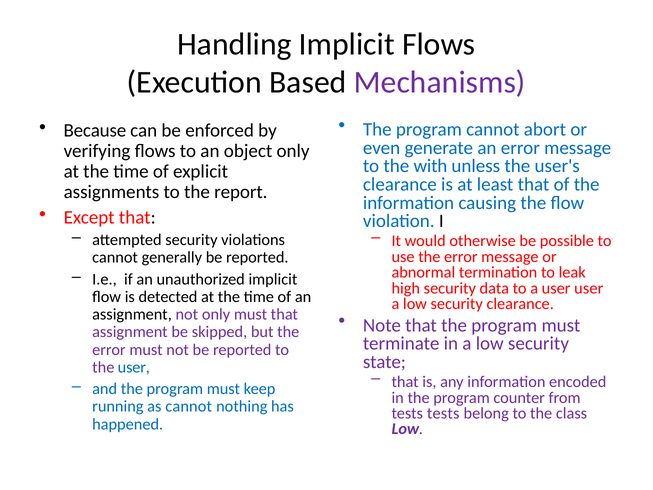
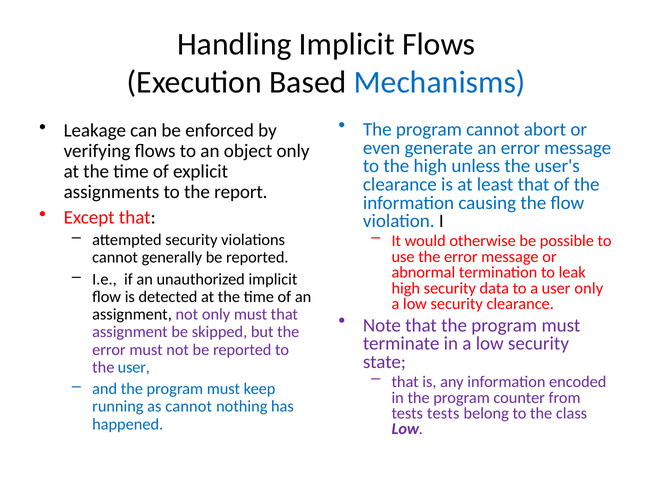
Mechanisms colour: purple -> blue (440, 82)
Because: Because -> Leakage (95, 130)
the with: with -> high (430, 166)
user user: user -> only (589, 288)
